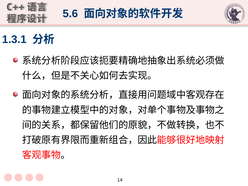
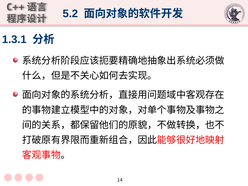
5.6: 5.6 -> 5.2 (70, 14)
